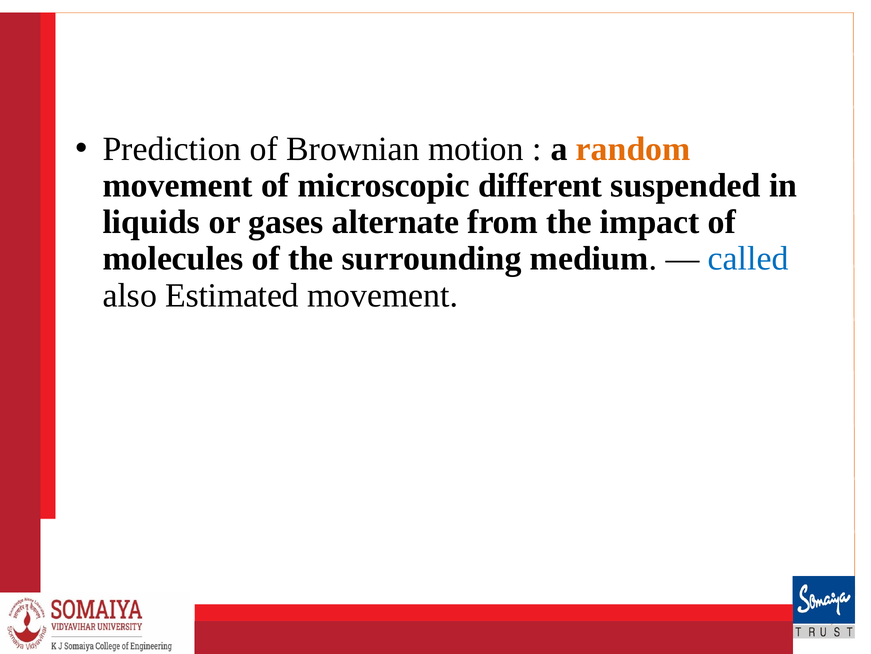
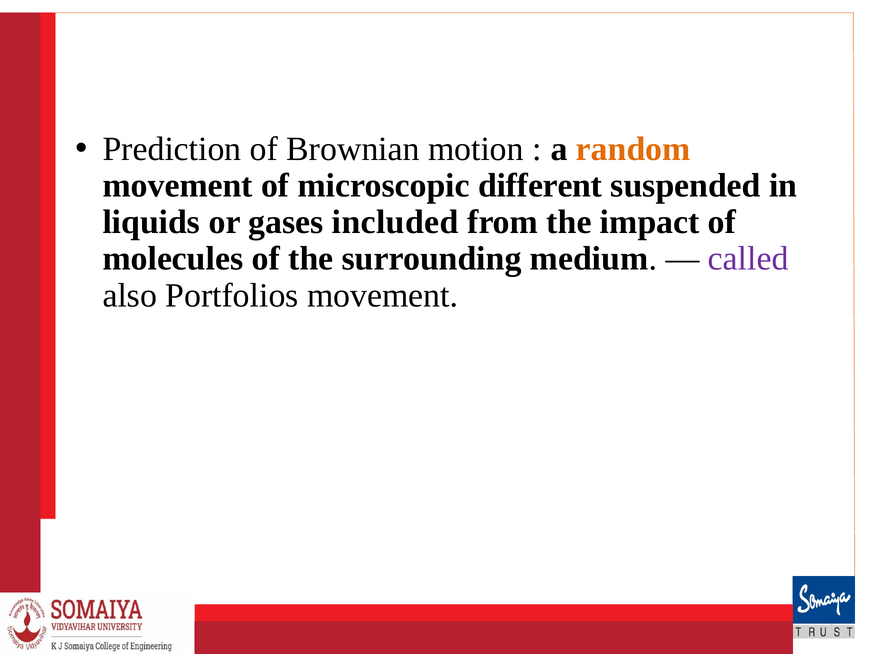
alternate: alternate -> included (395, 222)
called colour: blue -> purple (748, 258)
Estimated: Estimated -> Portfolios (232, 295)
